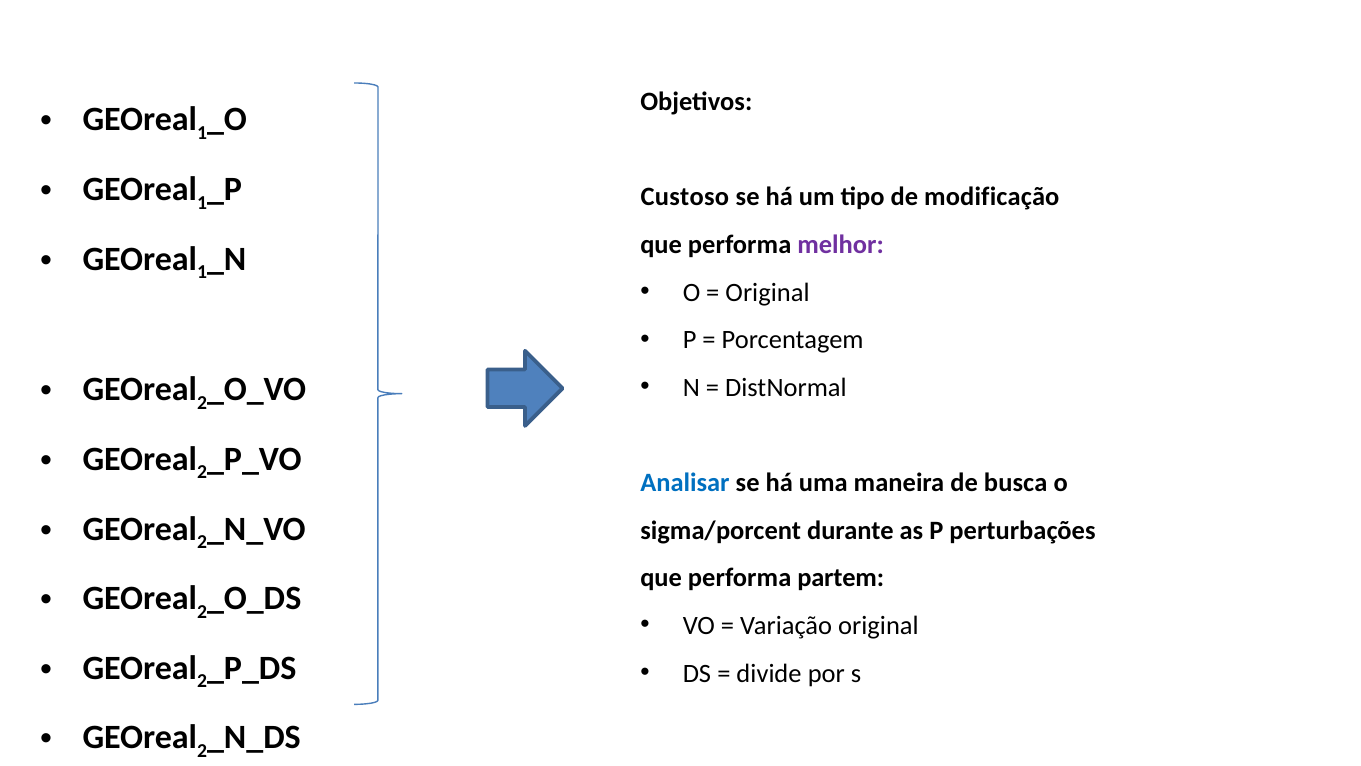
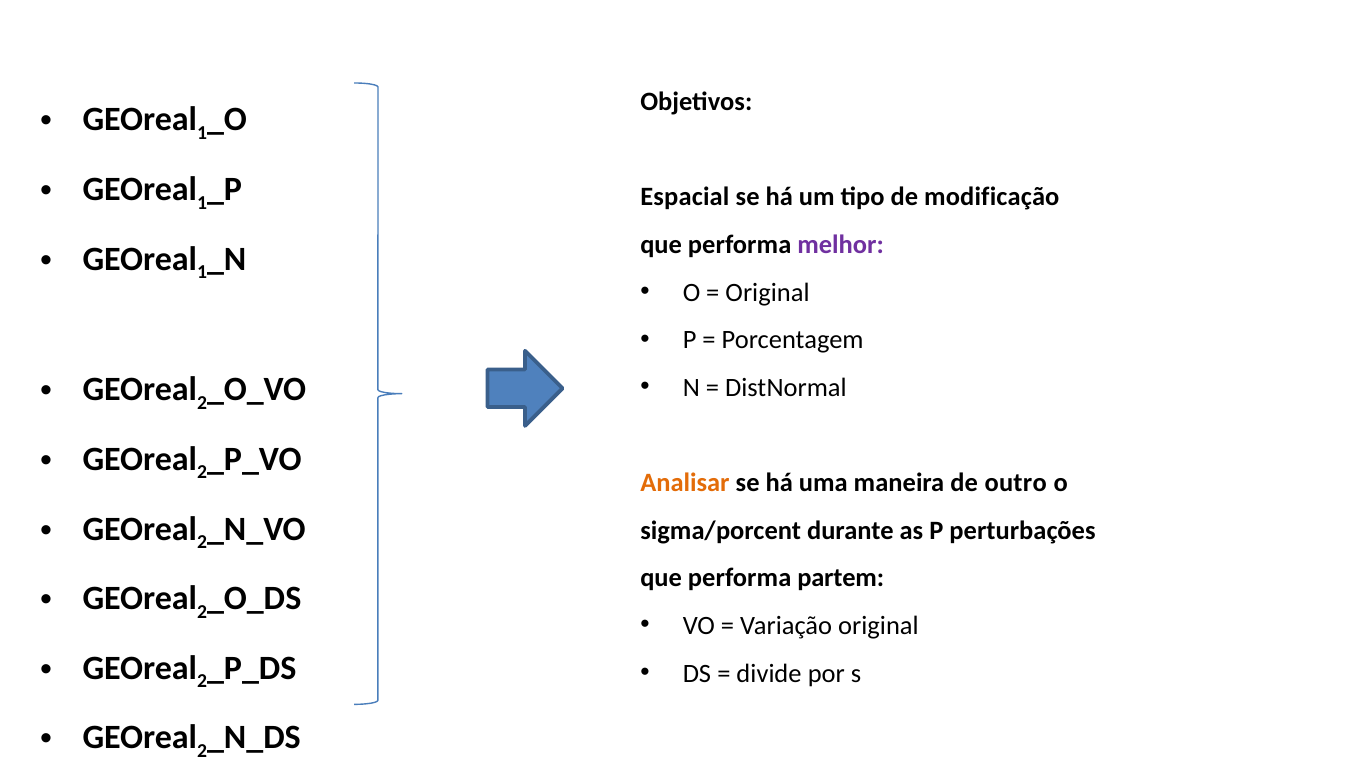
Custoso: Custoso -> Espacial (685, 197)
Analisar colour: blue -> orange (685, 483)
busca: busca -> outro (1016, 483)
